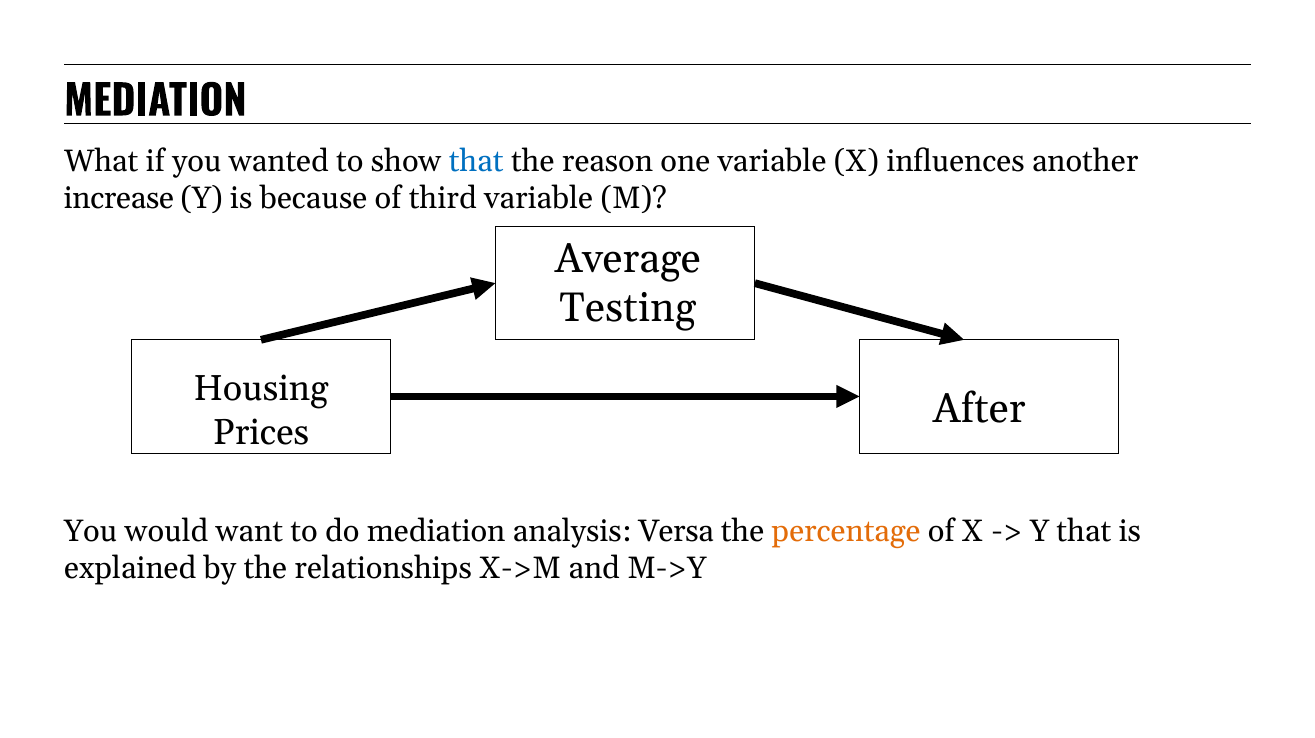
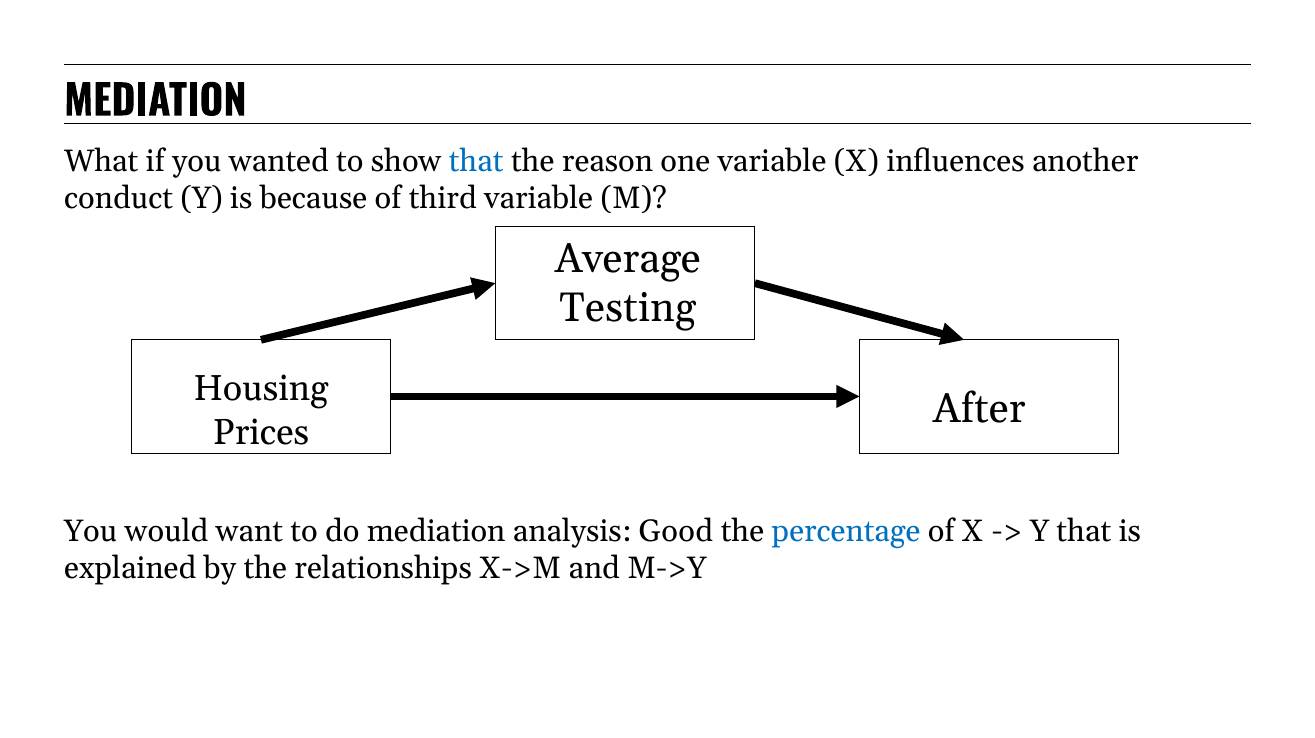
increase: increase -> conduct (119, 199)
Versa: Versa -> Good (676, 532)
percentage colour: orange -> blue (846, 532)
